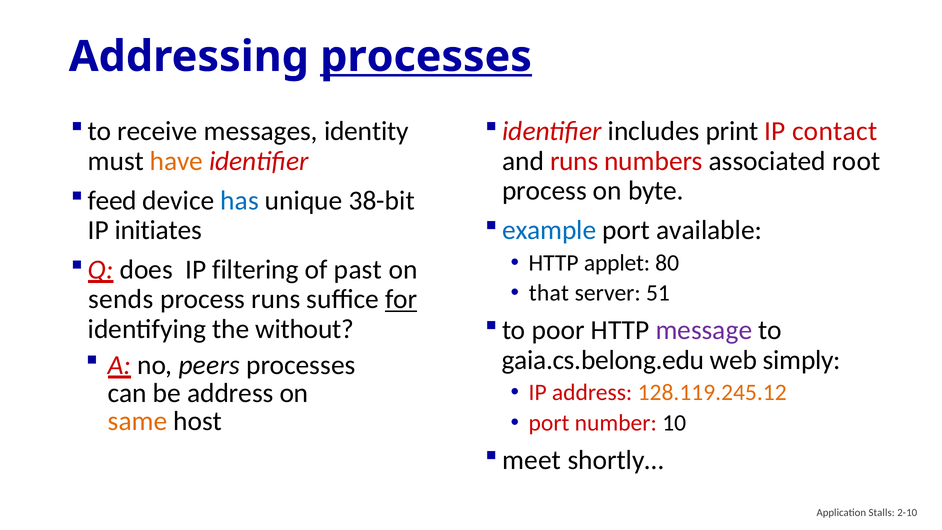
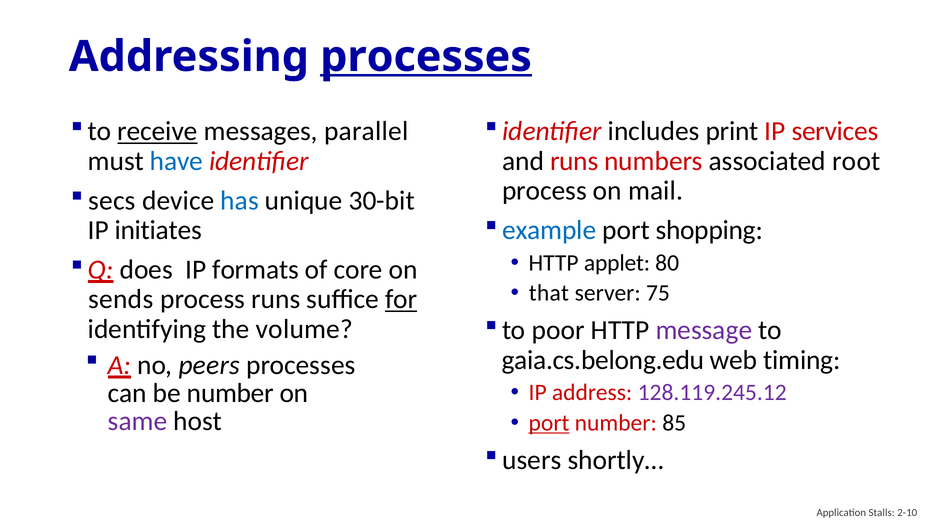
receive underline: none -> present (158, 131)
identity: identity -> parallel (366, 131)
contact: contact -> services (835, 131)
have colour: orange -> blue (176, 161)
byte: byte -> mail (656, 191)
feed: feed -> secs (112, 200)
38-bit: 38-bit -> 30-bit (382, 200)
available: available -> shopping (709, 230)
filtering: filtering -> formats (256, 270)
past: past -> core (358, 270)
51: 51 -> 75 (658, 293)
without: without -> volume (304, 329)
simply: simply -> timing (802, 360)
128.119.245.12 colour: orange -> purple (712, 392)
be address: address -> number (230, 393)
same colour: orange -> purple (138, 421)
port underline: none -> present (549, 423)
10: 10 -> 85 (674, 423)
meet: meet -> users (532, 460)
